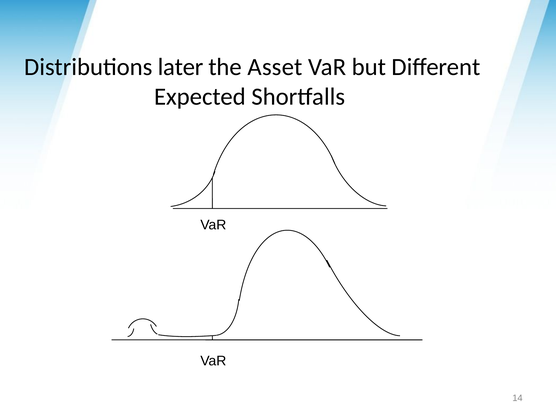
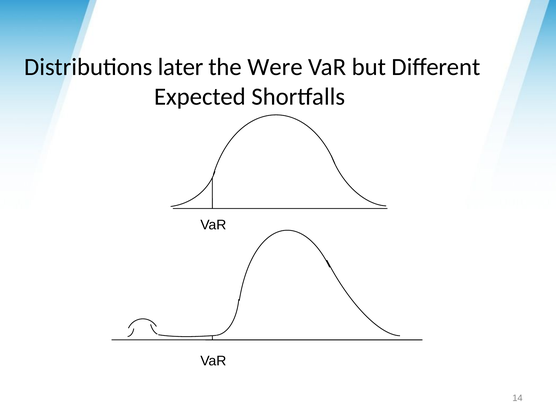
Asset: Asset -> Were (275, 67)
